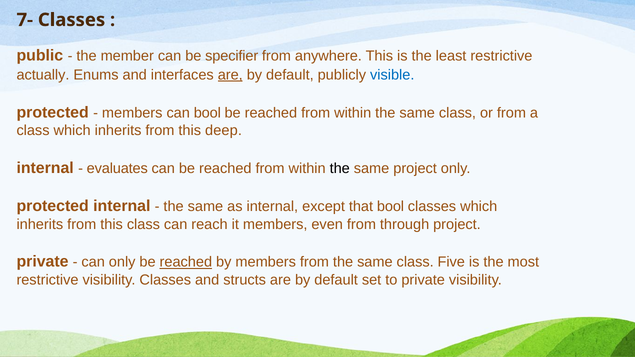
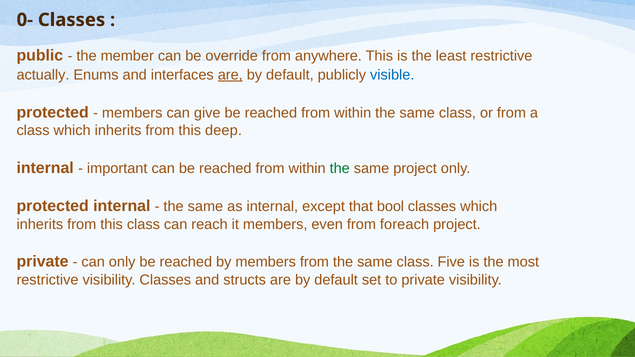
7-: 7- -> 0- (25, 20)
specifier: specifier -> override (232, 56)
can bool: bool -> give (207, 113)
evaluates: evaluates -> important (117, 169)
the colour: black -> green (340, 169)
through: through -> foreach (405, 224)
reached underline: present -> none (186, 262)
